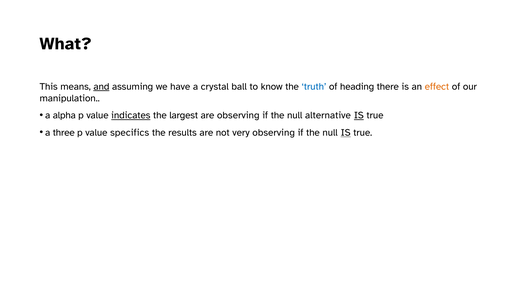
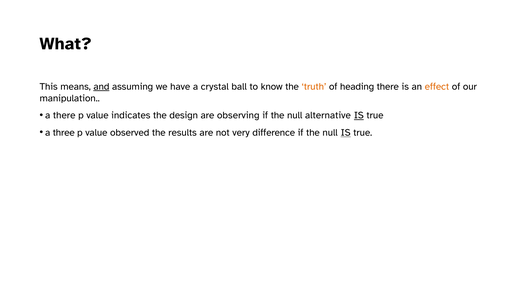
truth colour: blue -> orange (314, 86)
a alpha: alpha -> there (64, 115)
indicates underline: present -> none (131, 115)
largest: largest -> design (184, 115)
specifics: specifics -> observed (130, 132)
very observing: observing -> difference (274, 132)
